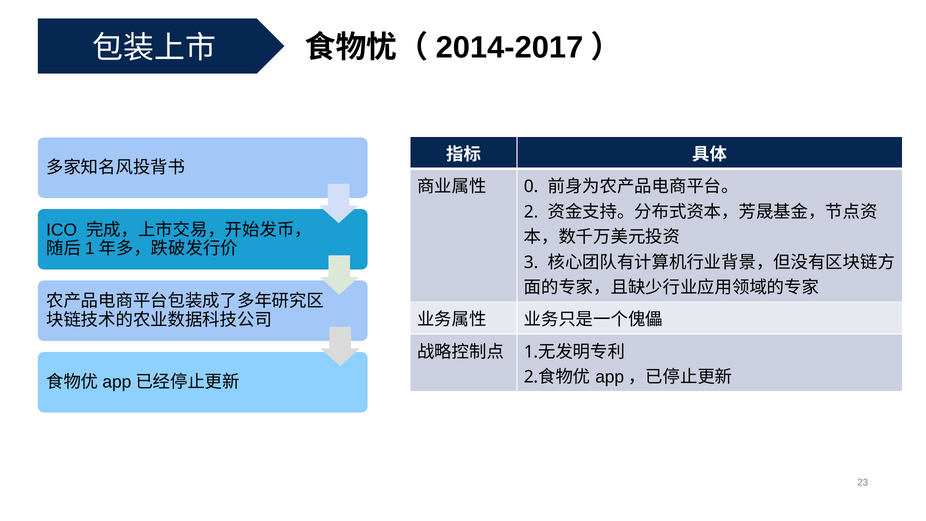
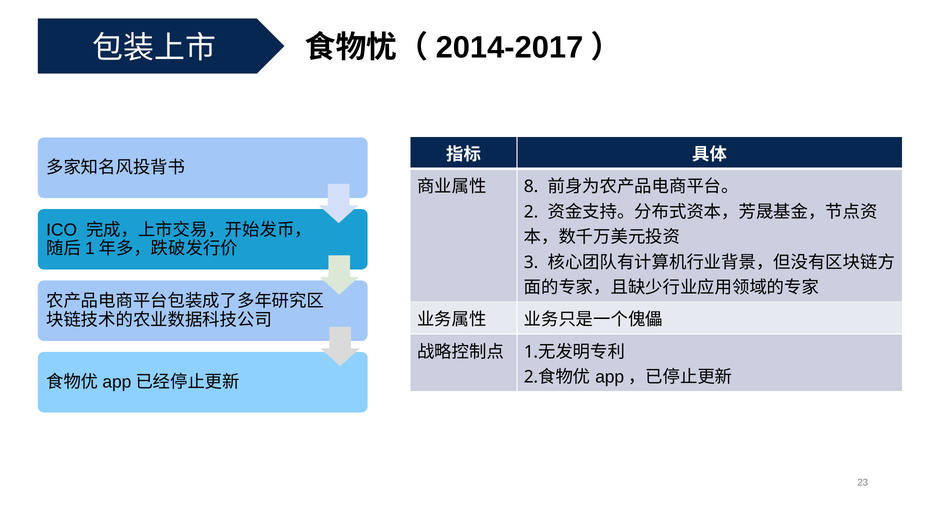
0: 0 -> 8 (531, 187)
